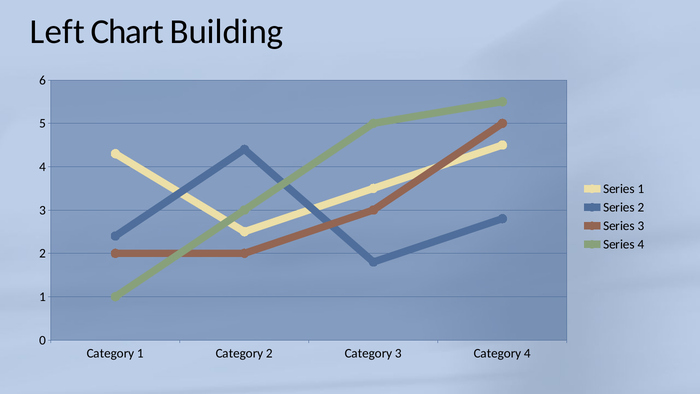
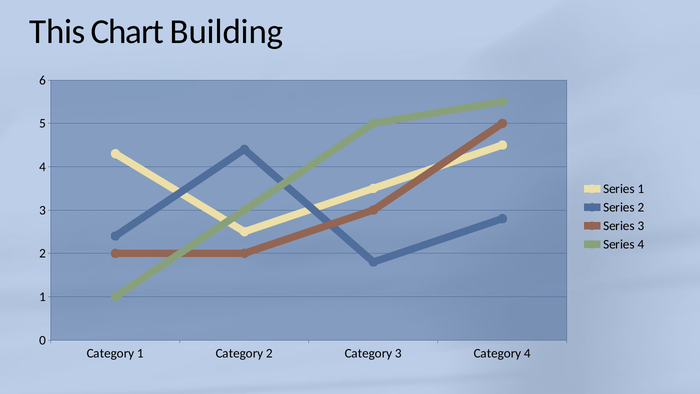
Left: Left -> This (57, 32)
